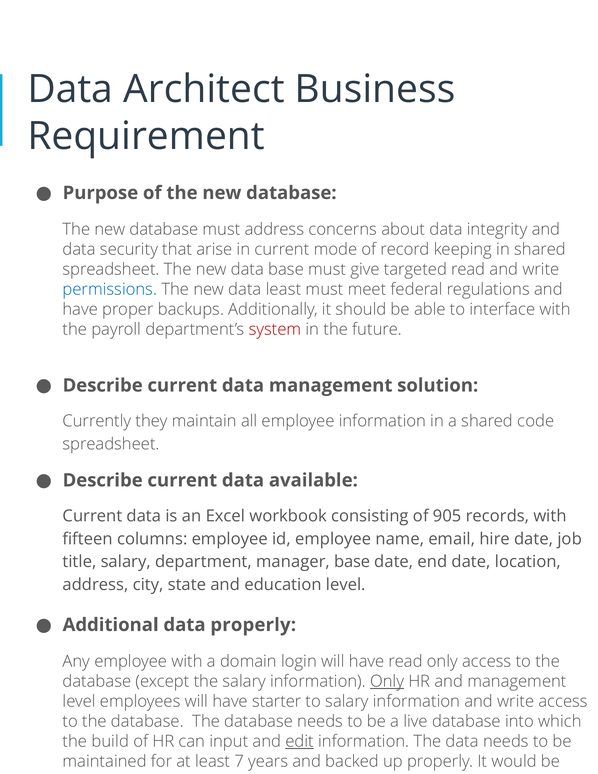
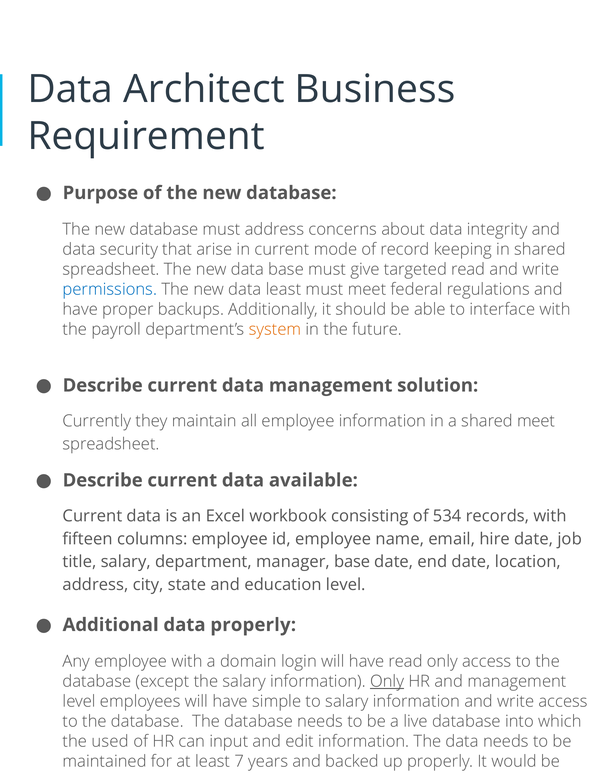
system colour: red -> orange (275, 329)
shared code: code -> meet (536, 421)
905: 905 -> 534 (447, 516)
starter: starter -> simple (277, 701)
build: build -> used (110, 741)
edit underline: present -> none (300, 741)
